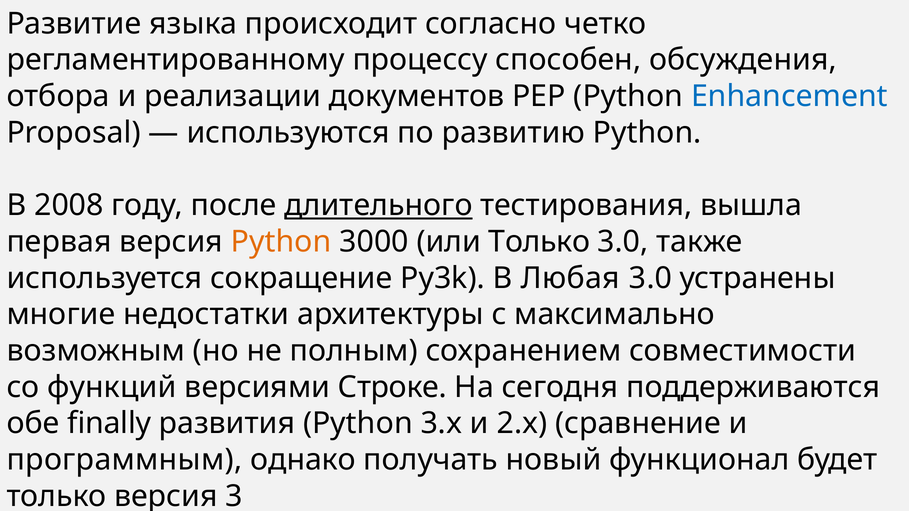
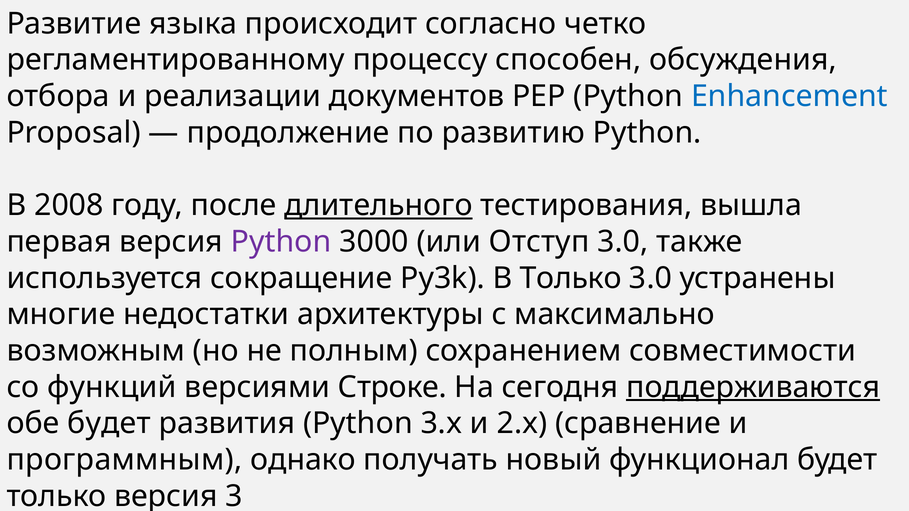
используются: используются -> продолжение (288, 133)
Python colour: orange -> purple (281, 242)
или Только: Только -> Отступ (539, 242)
В Любая: Любая -> Только (571, 278)
поддерживаются underline: none -> present (753, 387)
обе finally: finally -> будет (109, 424)
